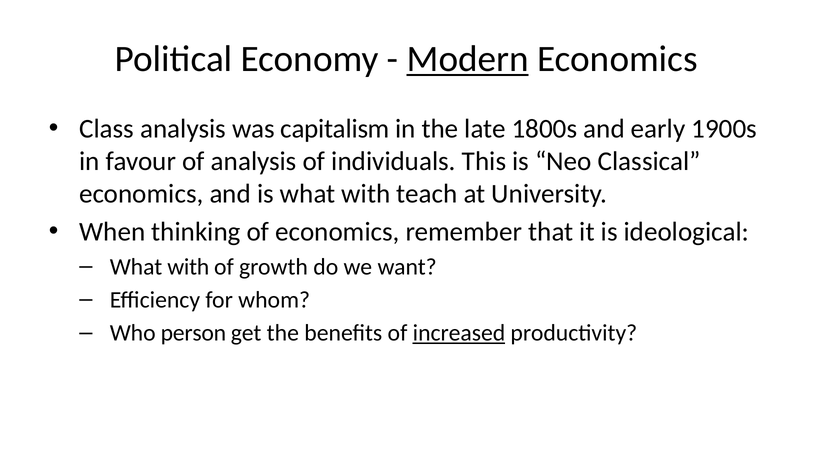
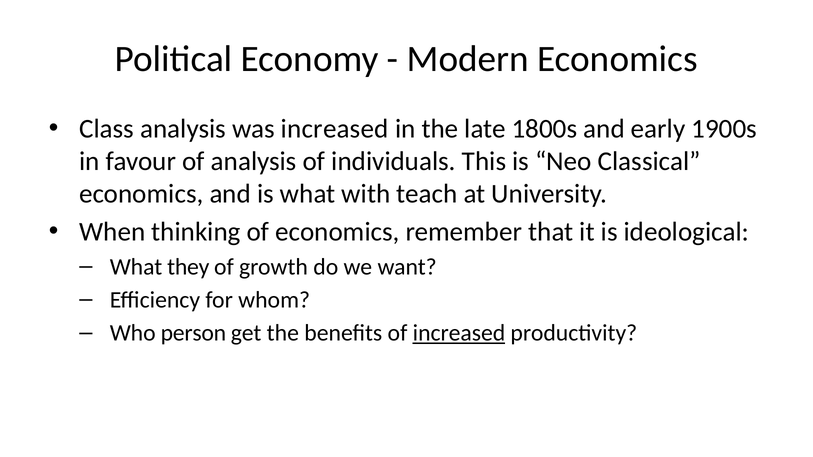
Modern underline: present -> none (468, 59)
was capitalism: capitalism -> increased (335, 129)
with: with -> they (188, 267)
